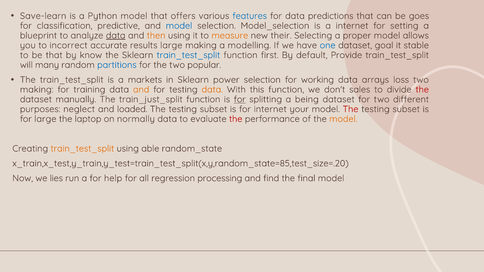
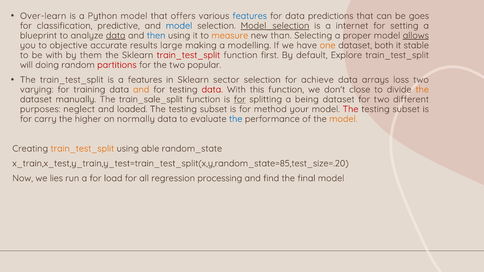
Save-learn: Save-learn -> Over-learn (43, 16)
Model_selection underline: none -> present (275, 26)
then colour: orange -> blue (156, 36)
their: their -> than (281, 36)
allows underline: none -> present (416, 36)
incorrect: incorrect -> objective (69, 45)
one colour: blue -> orange (328, 45)
goal: goal -> both (384, 45)
be that: that -> with (54, 55)
know: know -> them (91, 55)
train_test_split colour: blue -> red (188, 55)
Provide: Provide -> Explore (346, 55)
many: many -> doing (47, 65)
partitions colour: blue -> red (117, 65)
a markets: markets -> features (145, 80)
power: power -> sector (226, 80)
working: working -> achieve (317, 80)
making: making -> varying (37, 90)
data colour: orange -> red (212, 90)
sales: sales -> close (360, 90)
the colour: red -> orange (422, 90)
train_just_split: train_just_split -> train_sale_split (151, 99)
for internet: internet -> method (270, 109)
for large: large -> carry (45, 119)
laptop: laptop -> higher (88, 119)
the colour: red -> blue (236, 119)
help: help -> load (113, 178)
